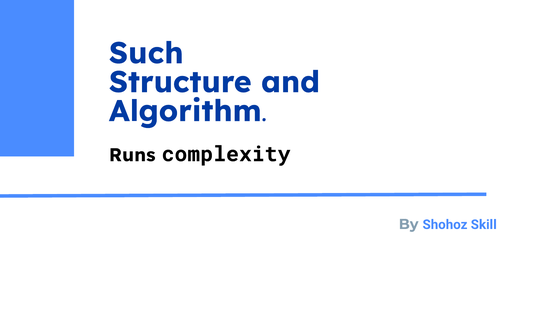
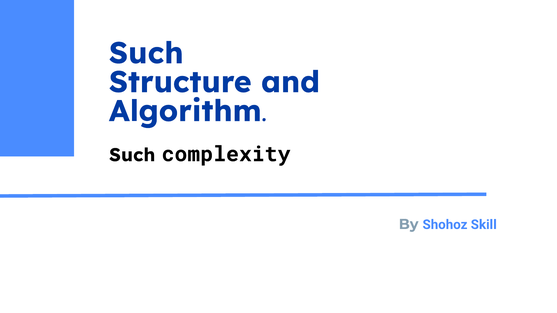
Runs: Runs -> Such (132, 155)
